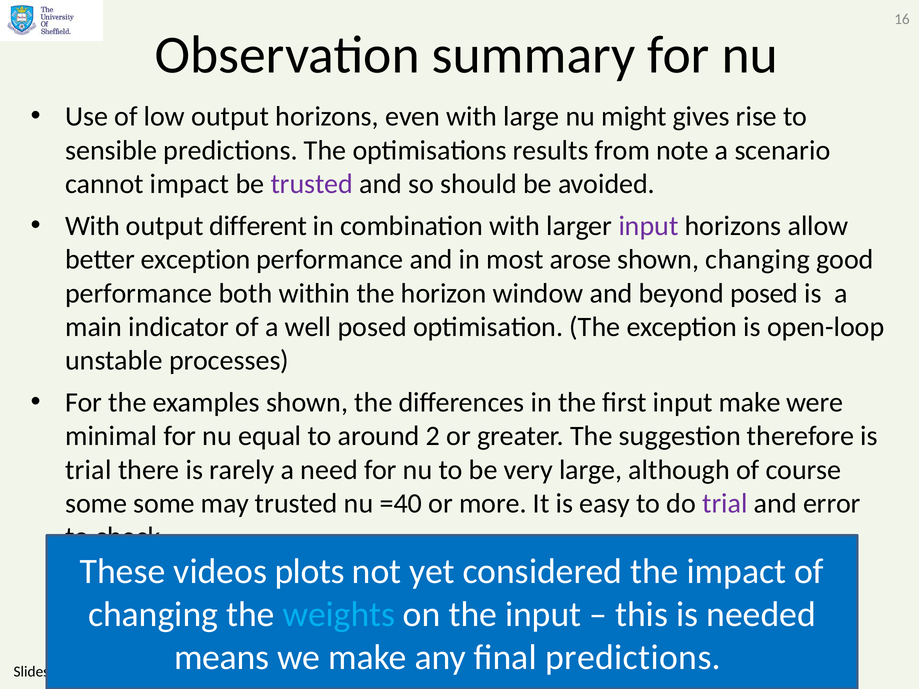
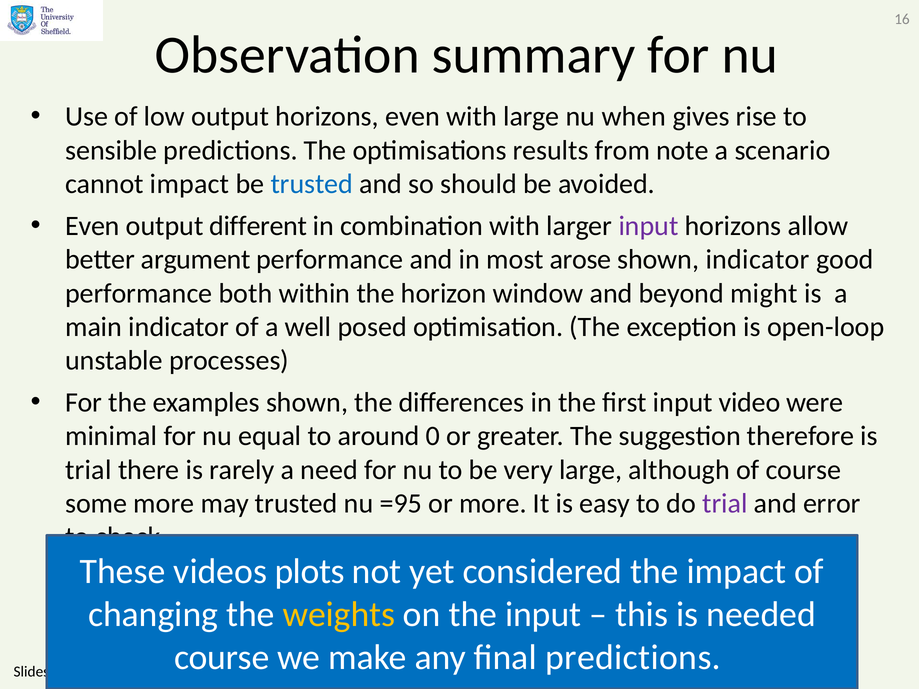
might: might -> when (634, 117)
trusted colour: purple -> blue (312, 184)
With: With -> Even (92, 226)
better exception: exception -> argument (196, 260)
shown changing: changing -> indicator (758, 260)
beyond posed: posed -> might (764, 293)
input make: make -> video (750, 403)
2: 2 -> 0 (433, 436)
some some: some -> more (164, 504)
=40: =40 -> =95 (401, 504)
weights colour: light blue -> yellow (339, 615)
means: means -> course (222, 658)
